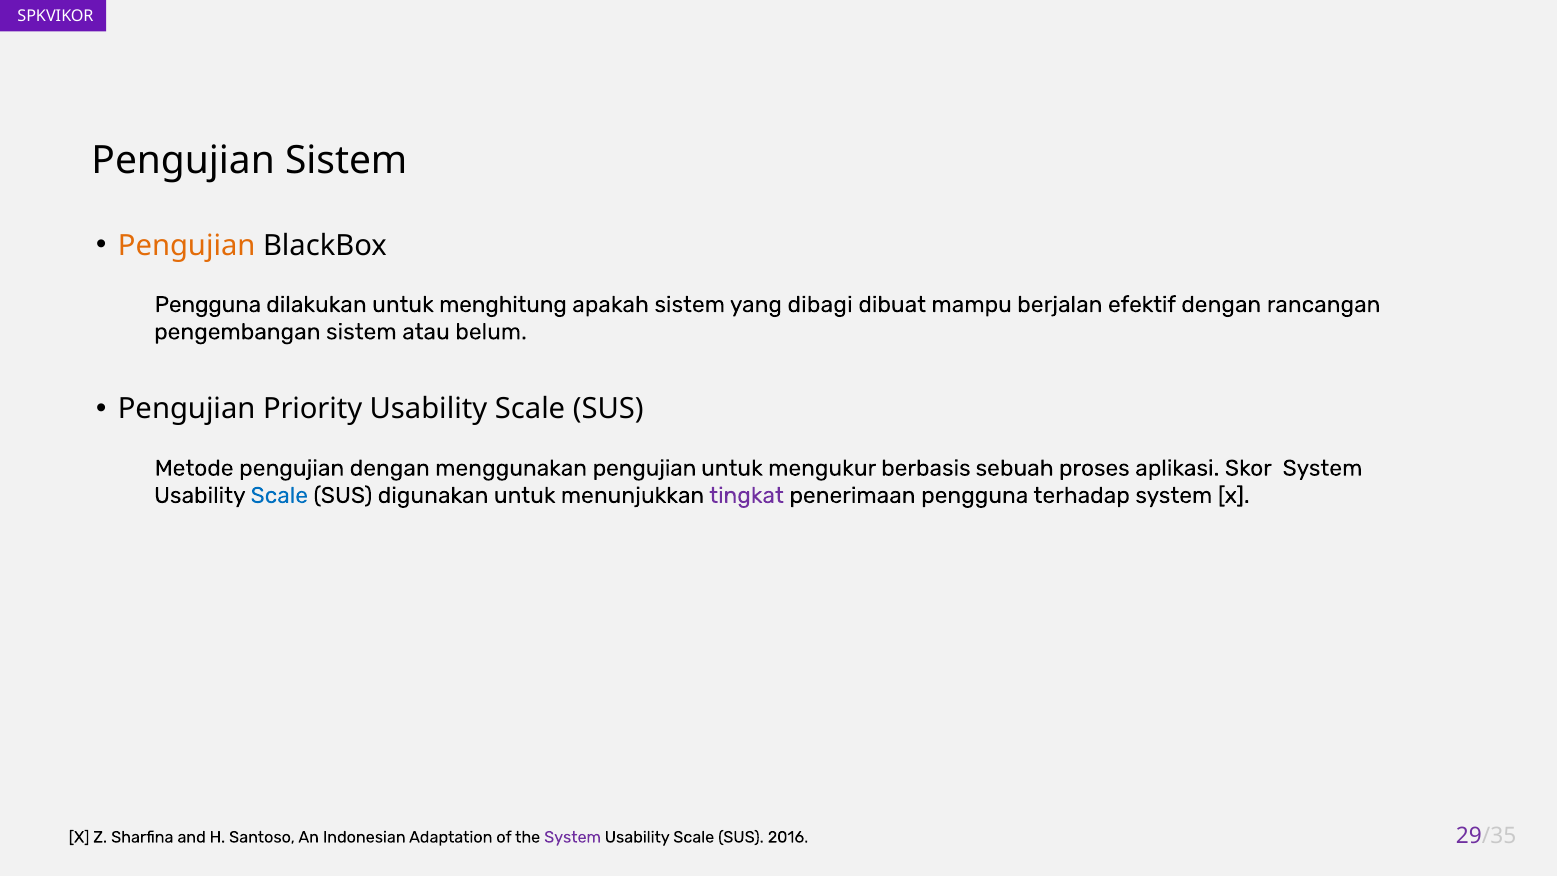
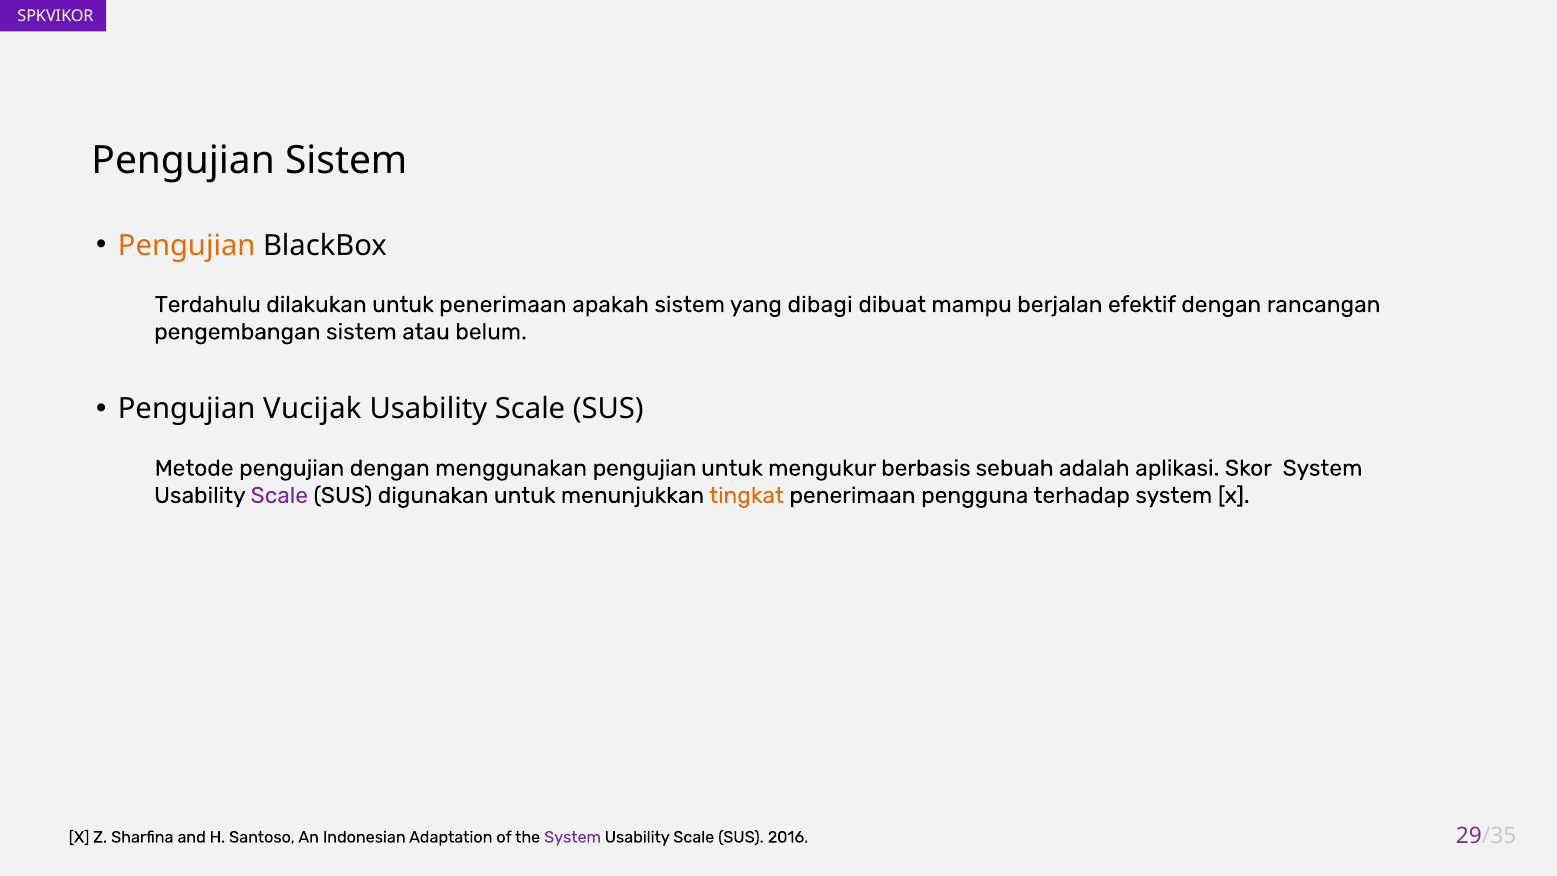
Pengguna: Pengguna -> Terdahulu (208, 304)
untuk menghitung: menghitung -> penerimaan (503, 304)
Priority: Priority -> Vucijak (312, 409)
proses: proses -> adalah (1094, 468)
Scale colour: blue -> purple (279, 495)
tingkat colour: purple -> orange (747, 495)
